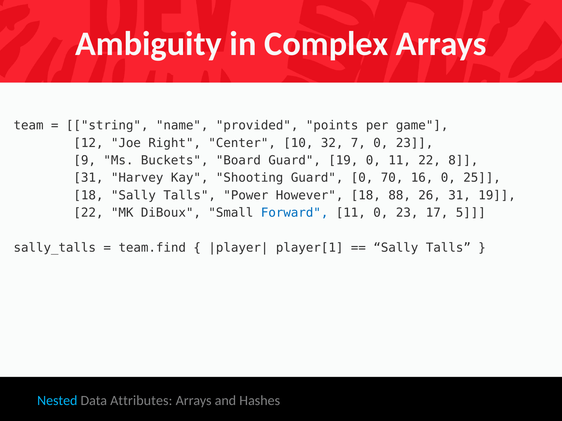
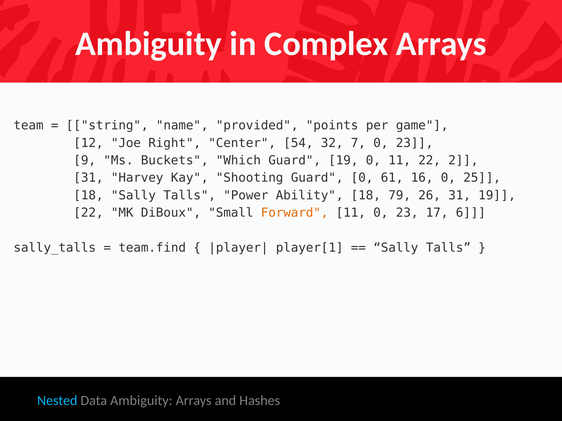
10: 10 -> 54 (298, 143)
Board: Board -> Which (238, 161)
8: 8 -> 2 (463, 161)
70: 70 -> 61 (392, 178)
However: However -> Ability (310, 196)
88: 88 -> 79 (400, 196)
Forward colour: blue -> orange (295, 213)
5: 5 -> 6 (471, 213)
Data Attributes: Attributes -> Ambiguity (141, 401)
